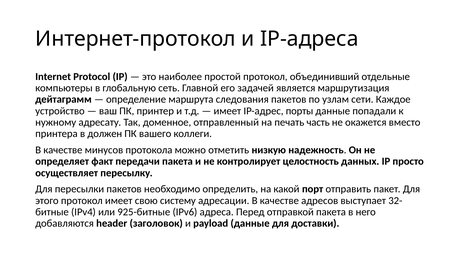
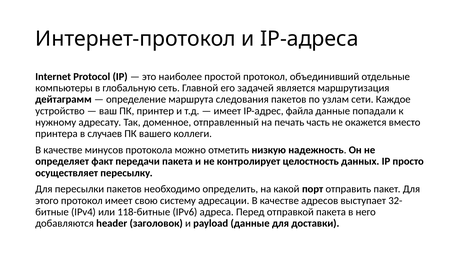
порты: порты -> файла (300, 111)
должен: должен -> случаев (105, 134)
925-битные: 925-битные -> 118-битные (144, 212)
